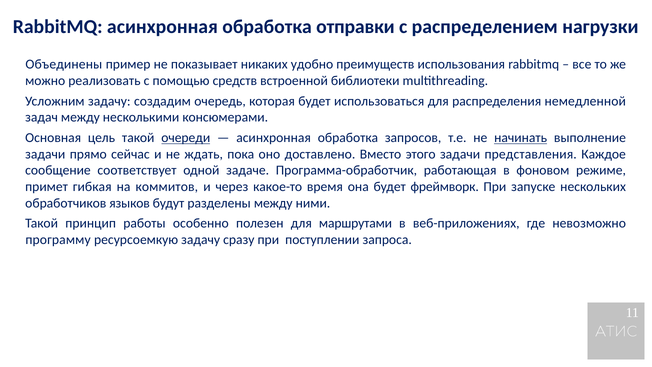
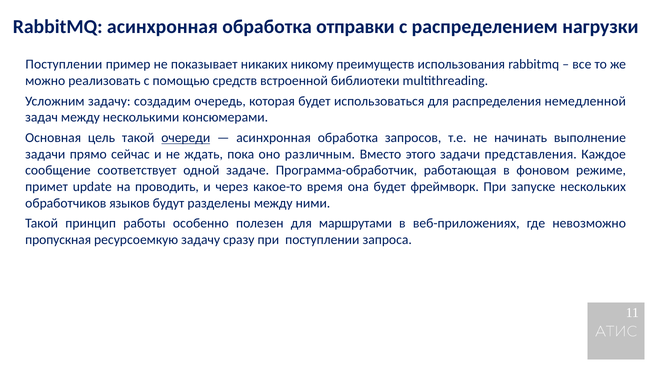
Объединены: Объединены -> Поступлении (64, 64)
удобно: удобно -> никому (312, 64)
начинать underline: present -> none (521, 138)
доставлено: доставлено -> различным (320, 154)
гибкая: гибкая -> update (92, 187)
коммитов: коммитов -> проводить (167, 187)
программу: программу -> пропускная (58, 240)
